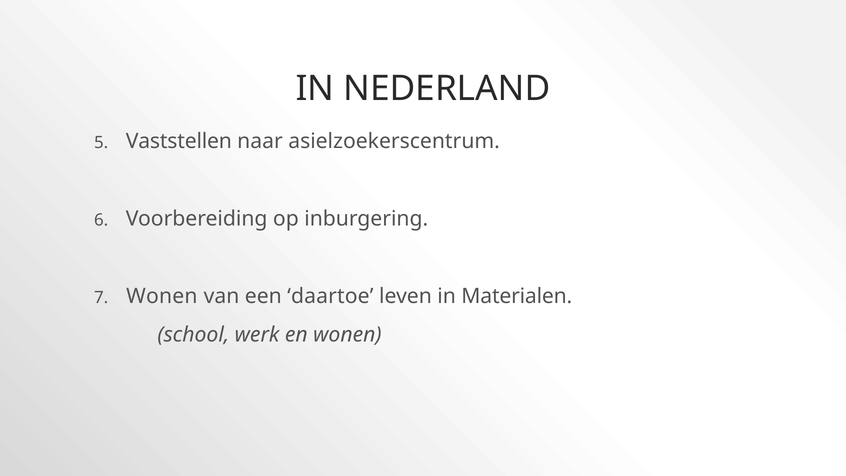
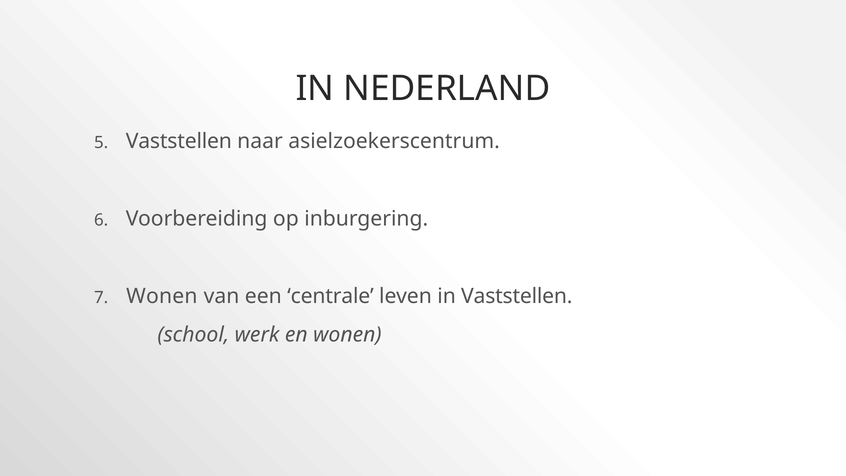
daartoe: daartoe -> centrale (330, 296)
in Materialen: Materialen -> Vaststellen (517, 296)
